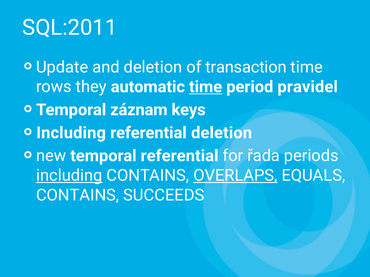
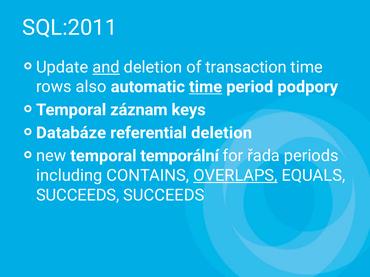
and underline: none -> present (106, 67)
they: they -> also (91, 87)
pravidel: pravidel -> podpory (308, 87)
Including: Including -> Databáze (71, 133)
temporal referential: referential -> temporální (180, 156)
including underline: present -> none (69, 176)
CONTAINS: CONTAINS -> SUCCEEDS (78, 196)
